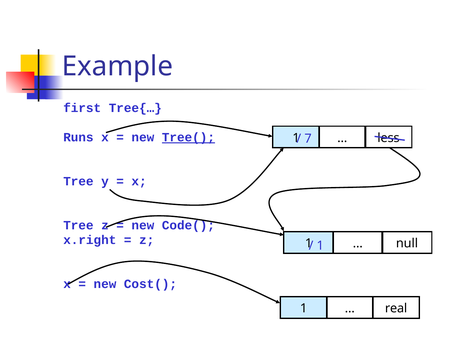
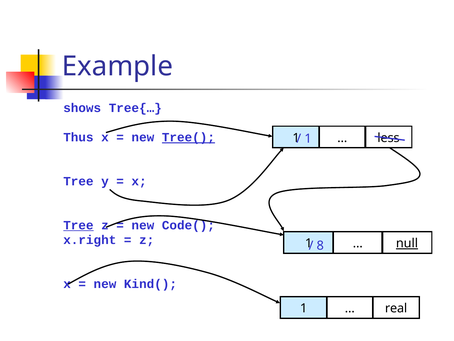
first: first -> shows (82, 108)
Runs: Runs -> Thus (78, 137)
7: 7 -> 1 (308, 139)
Tree underline: none -> present (78, 225)
null underline: none -> present (407, 243)
1: 1 -> 8 (320, 245)
Cost(: Cost( -> Kind( (150, 284)
